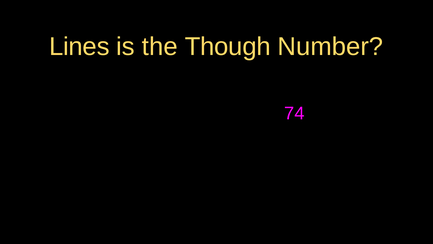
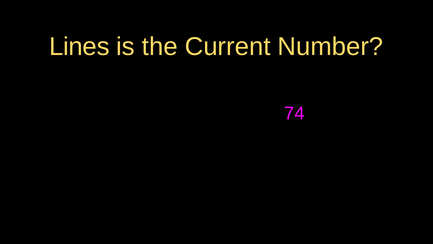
Though: Though -> Current (228, 47)
